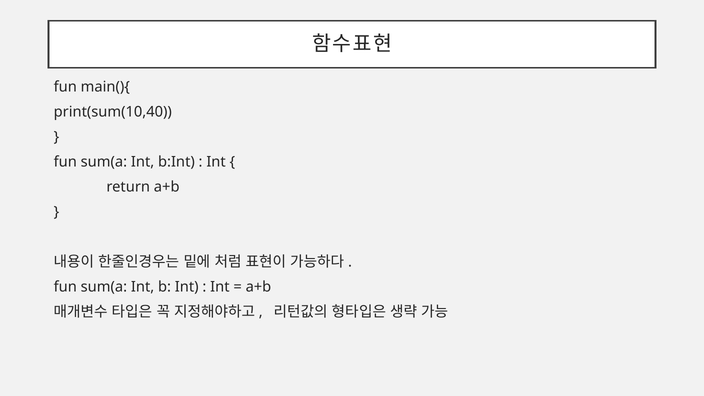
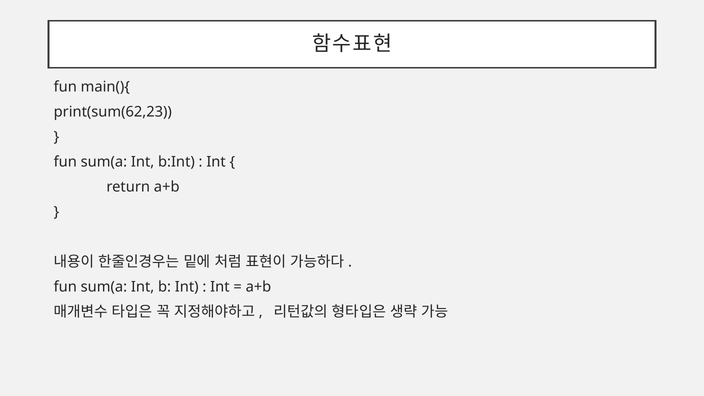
print(sum(10,40: print(sum(10,40 -> print(sum(62,23 (113, 112)
